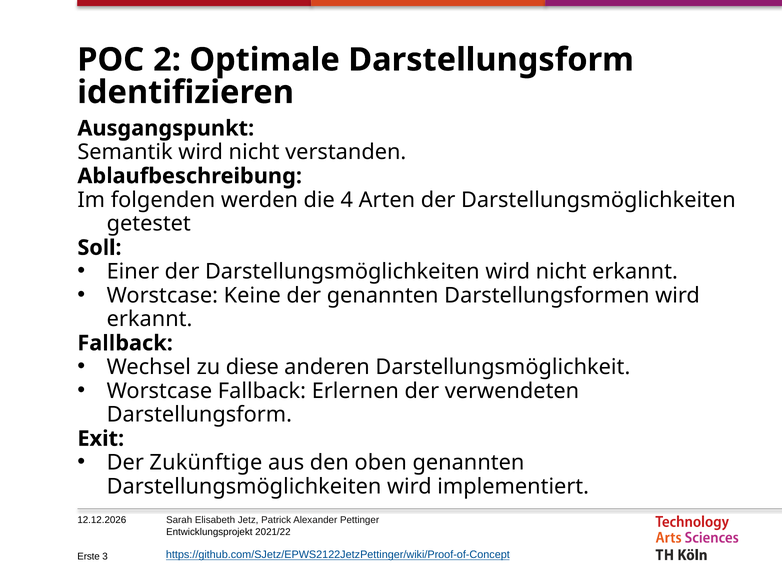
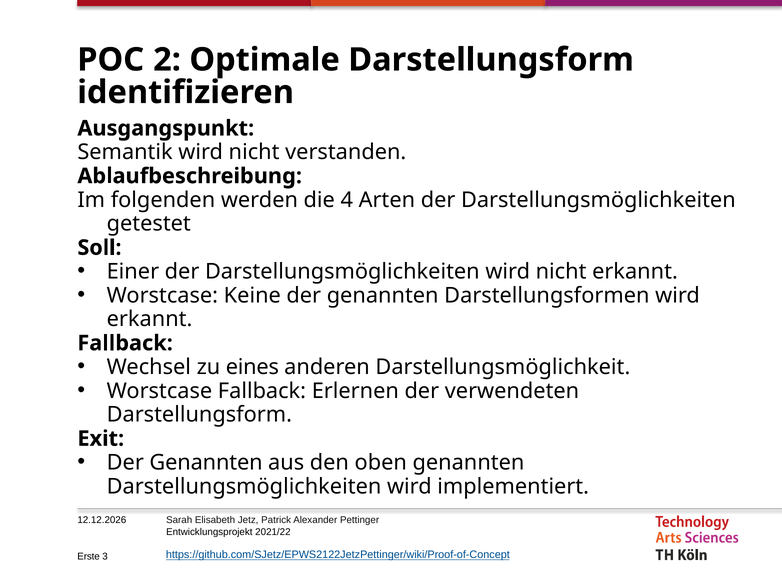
diese: diese -> eines (252, 367)
Zukünftige: Zukünftige -> Genannten (206, 463)
